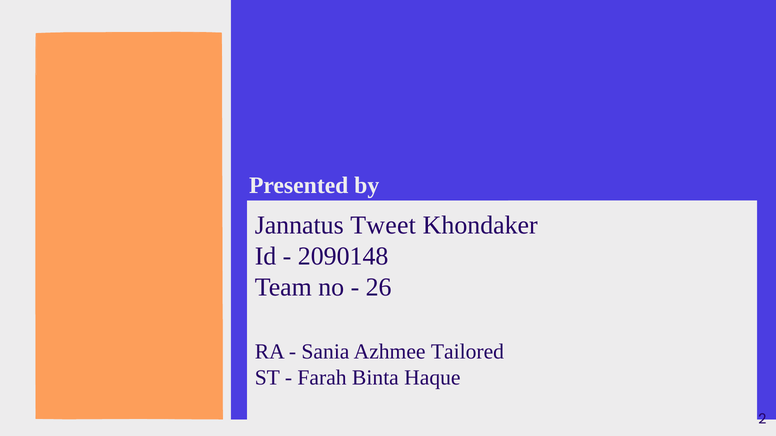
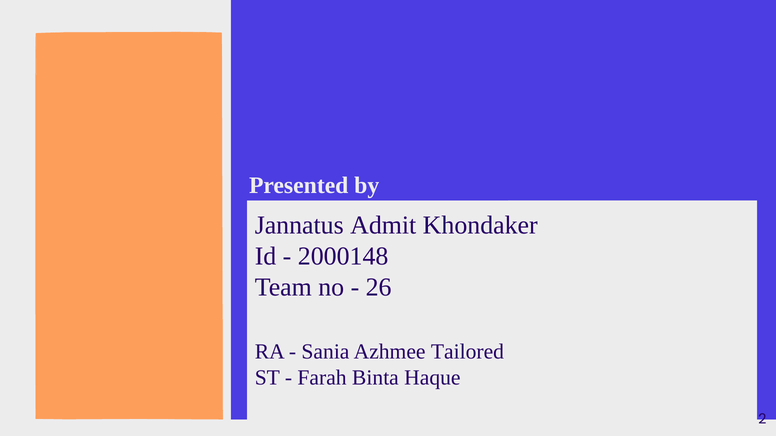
Tweet: Tweet -> Admit (383, 226)
2090148: 2090148 -> 2000148 (343, 257)
